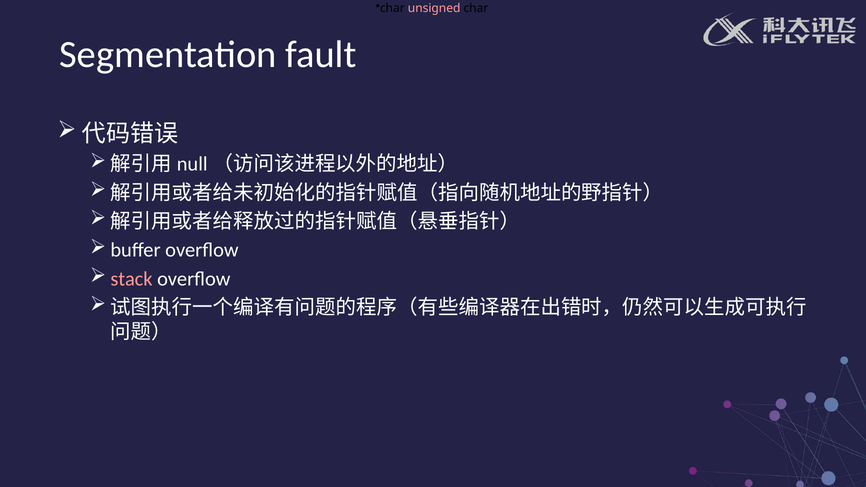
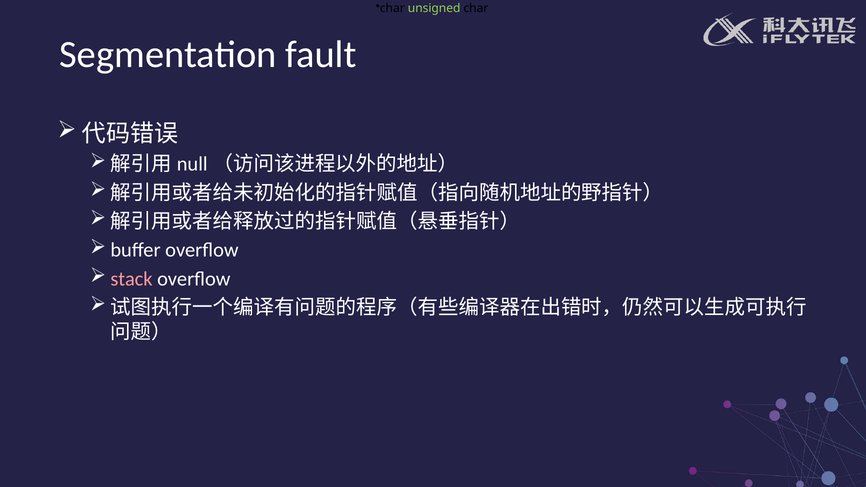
unsigned colour: pink -> light green (434, 8)
